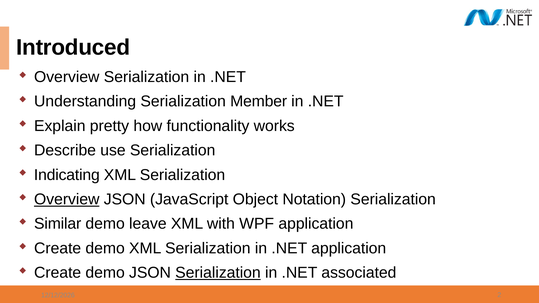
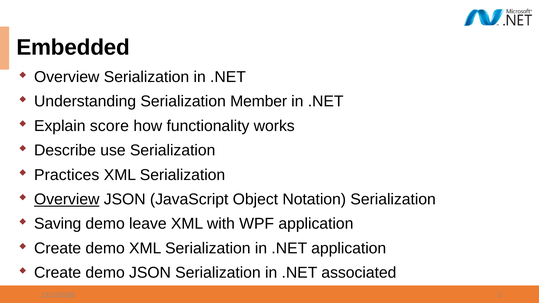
Introduced: Introduced -> Embedded (73, 47)
pretty: pretty -> score (109, 126)
Indicating: Indicating -> Practices (67, 175)
Similar: Similar -> Saving (58, 224)
Serialization underline: present -> none (218, 273)
